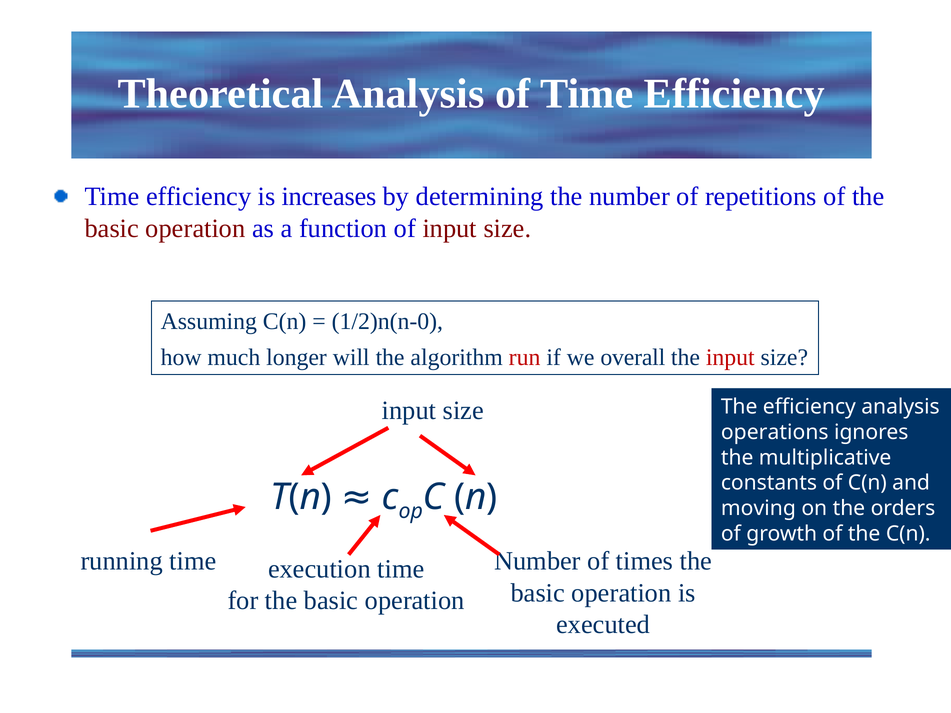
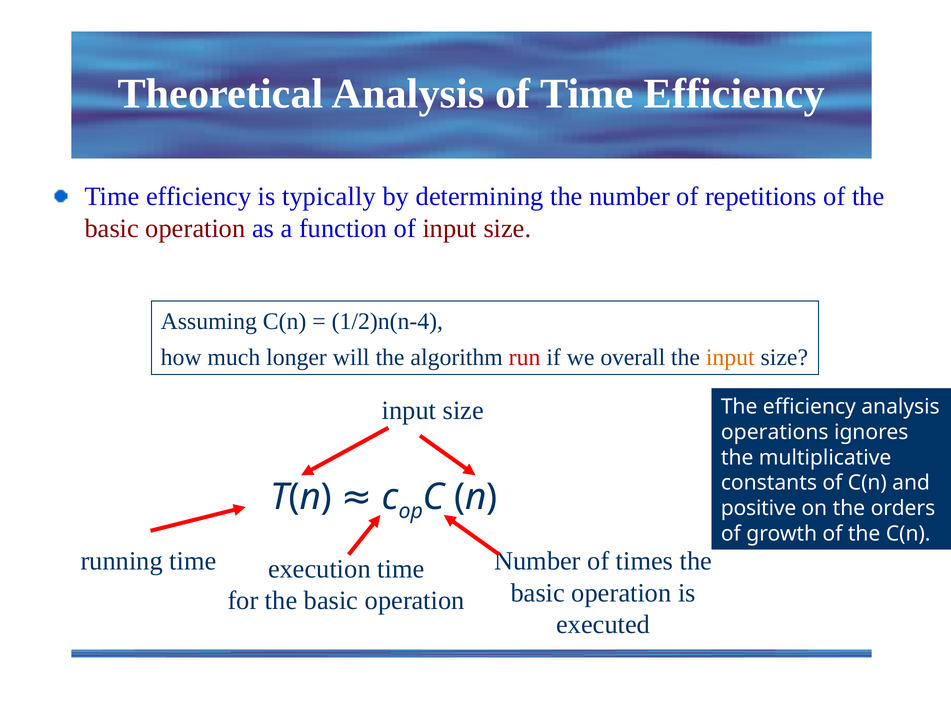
increases: increases -> typically (329, 197)
1/2)n(n-0: 1/2)n(n-0 -> 1/2)n(n-4 (387, 322)
input colour: red -> orange (730, 357)
moving: moving -> positive (759, 509)
